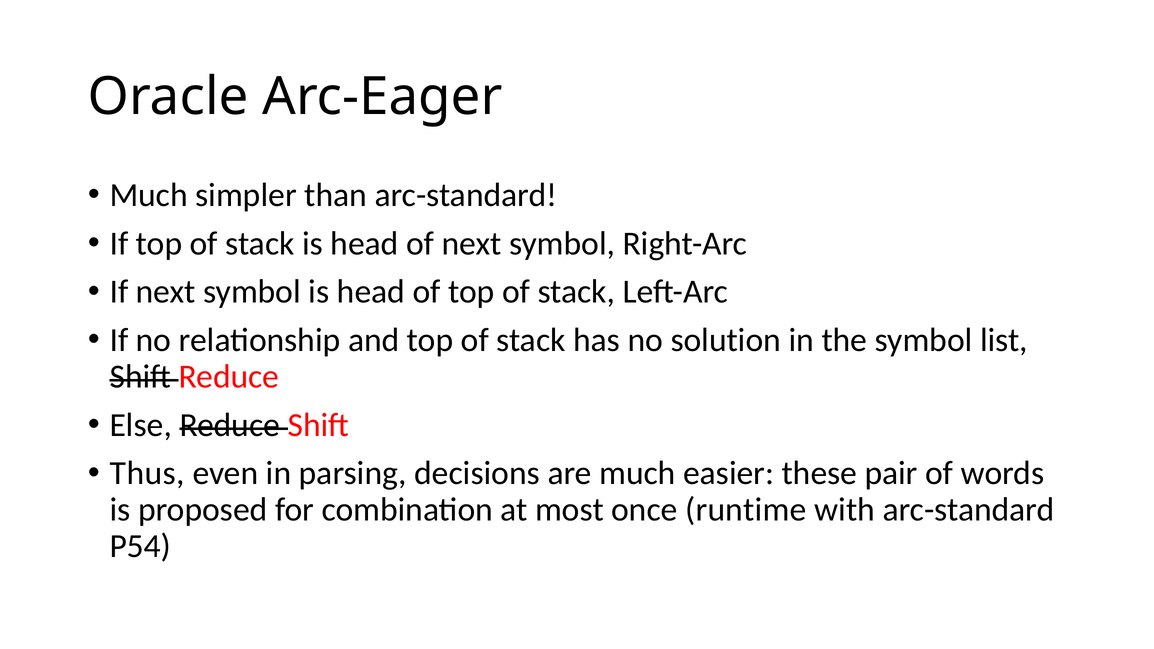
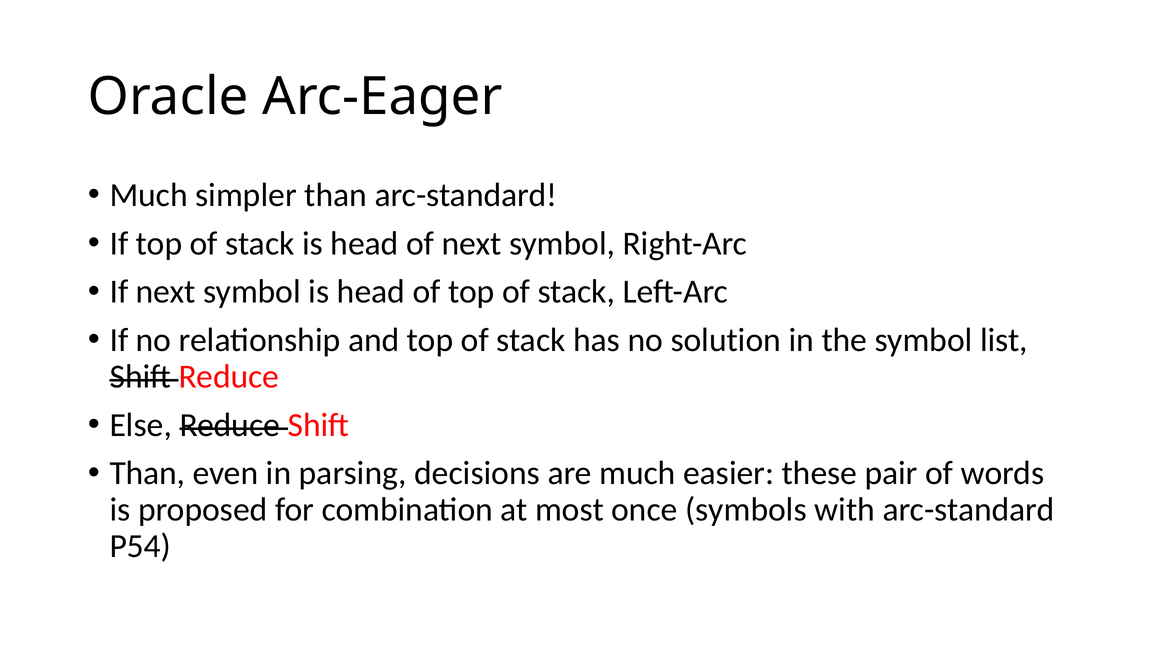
Thus: Thus -> Than (147, 473)
runtime: runtime -> symbols (746, 510)
